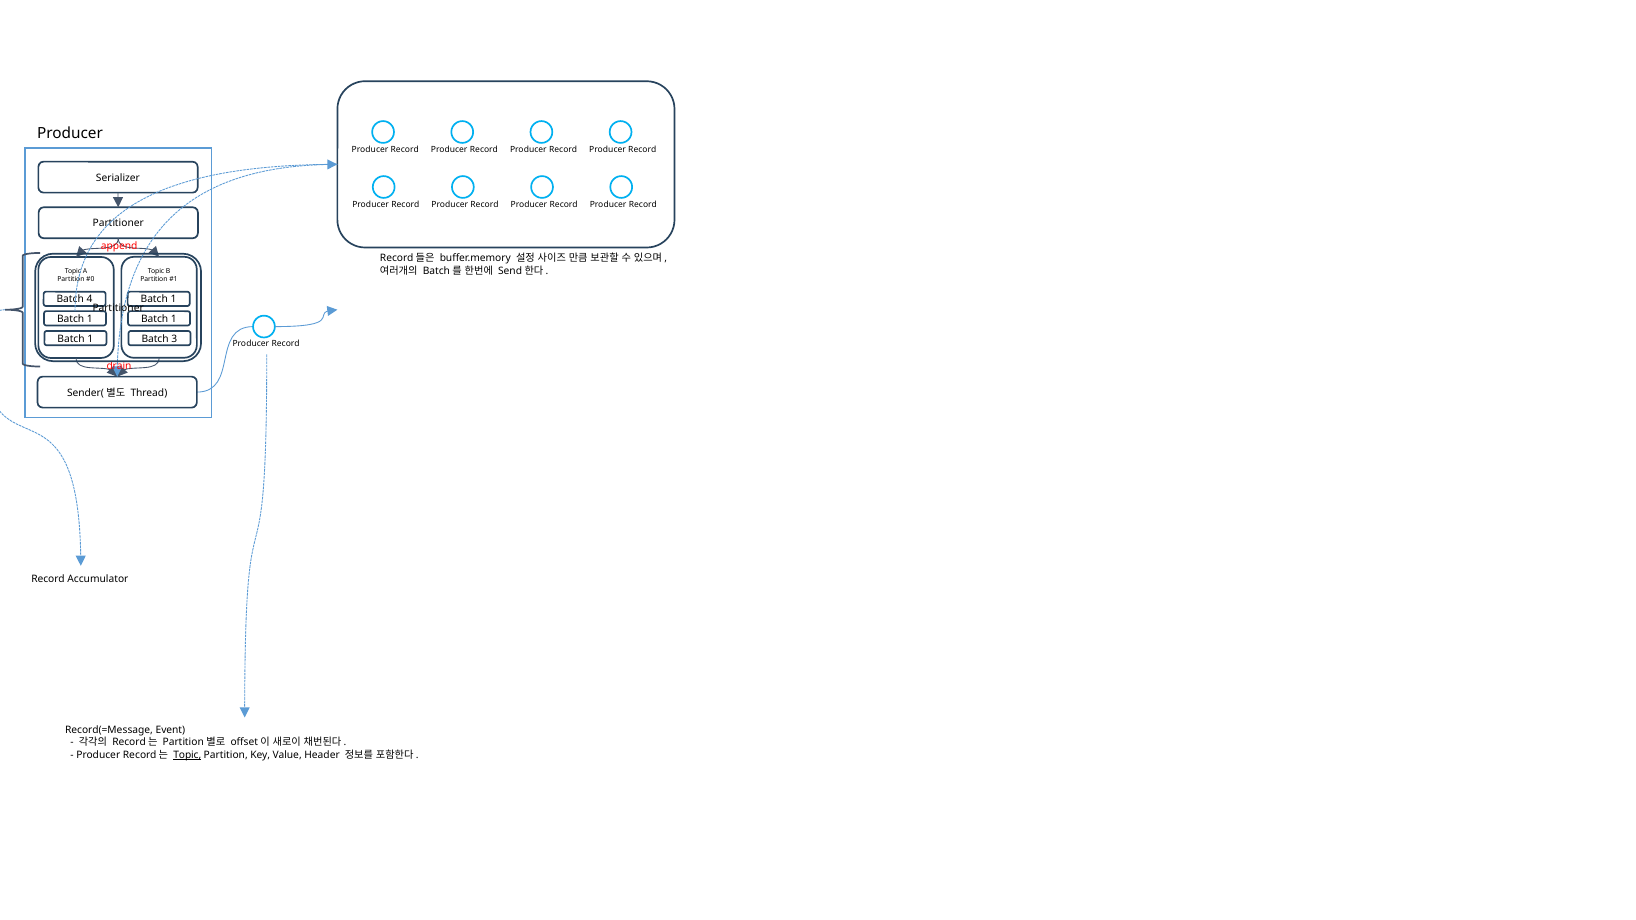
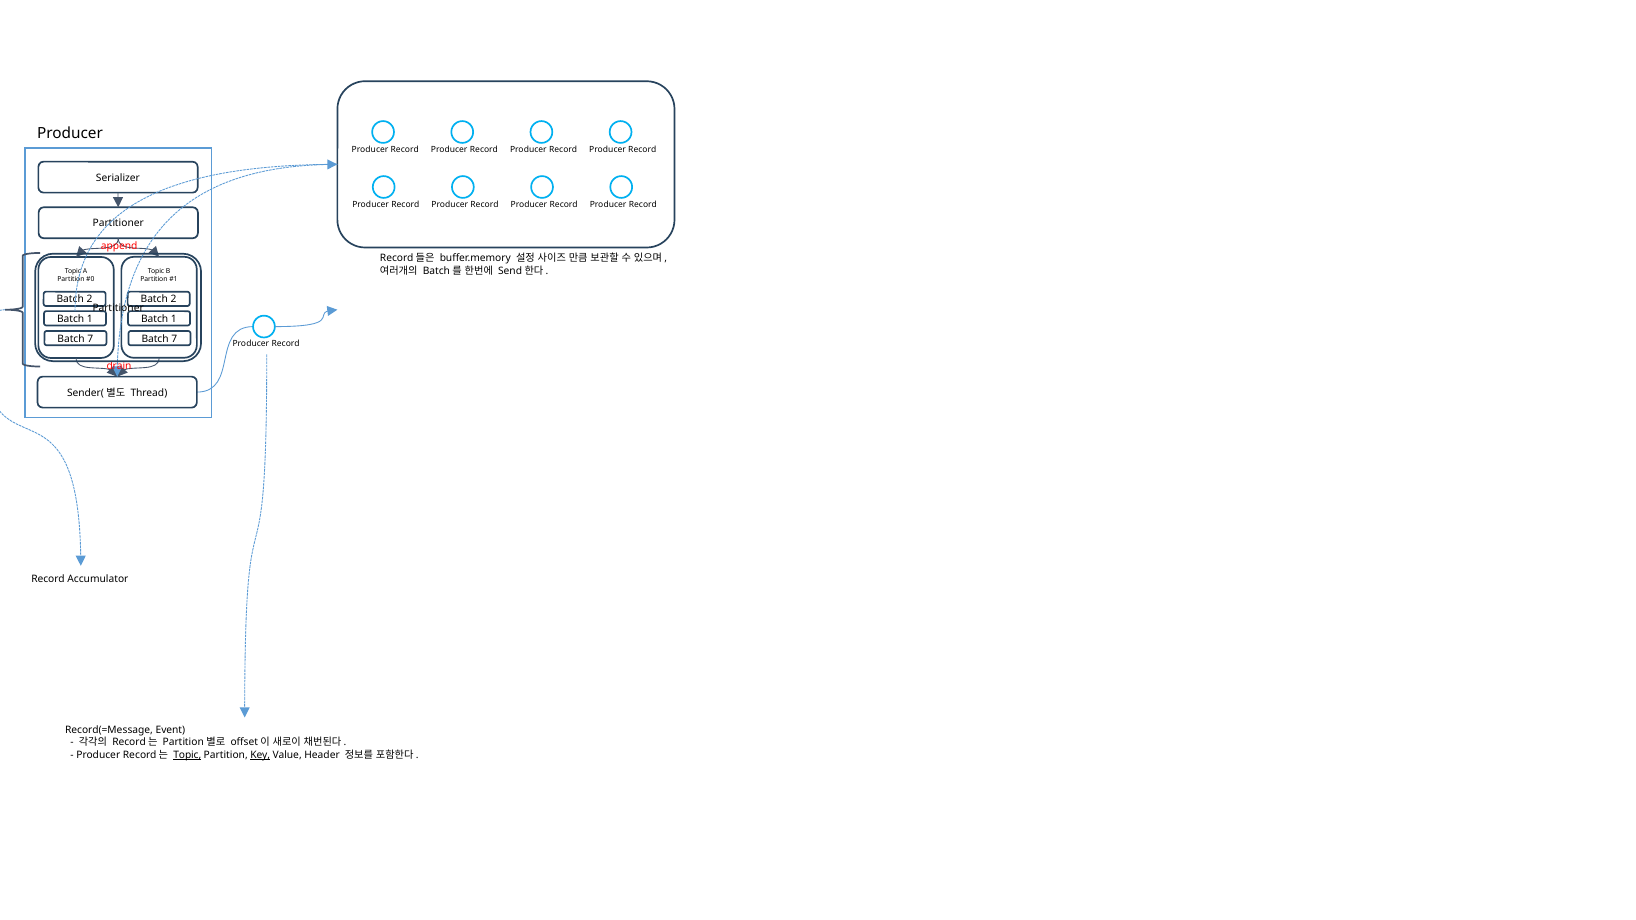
4: 4 -> 2 (89, 300)
1: 1 -> 2 (174, 300)
1: 1 -> 7 (90, 339)
3: 3 -> 7 (174, 339)
Key underline: none -> present (260, 755)
